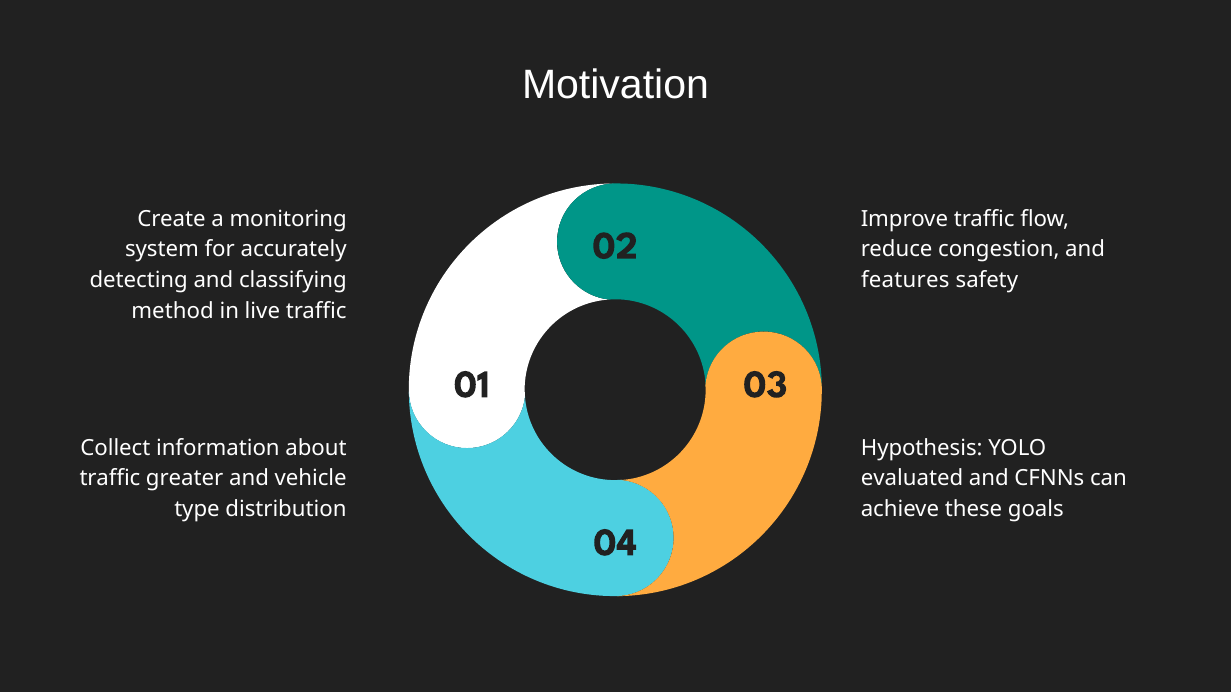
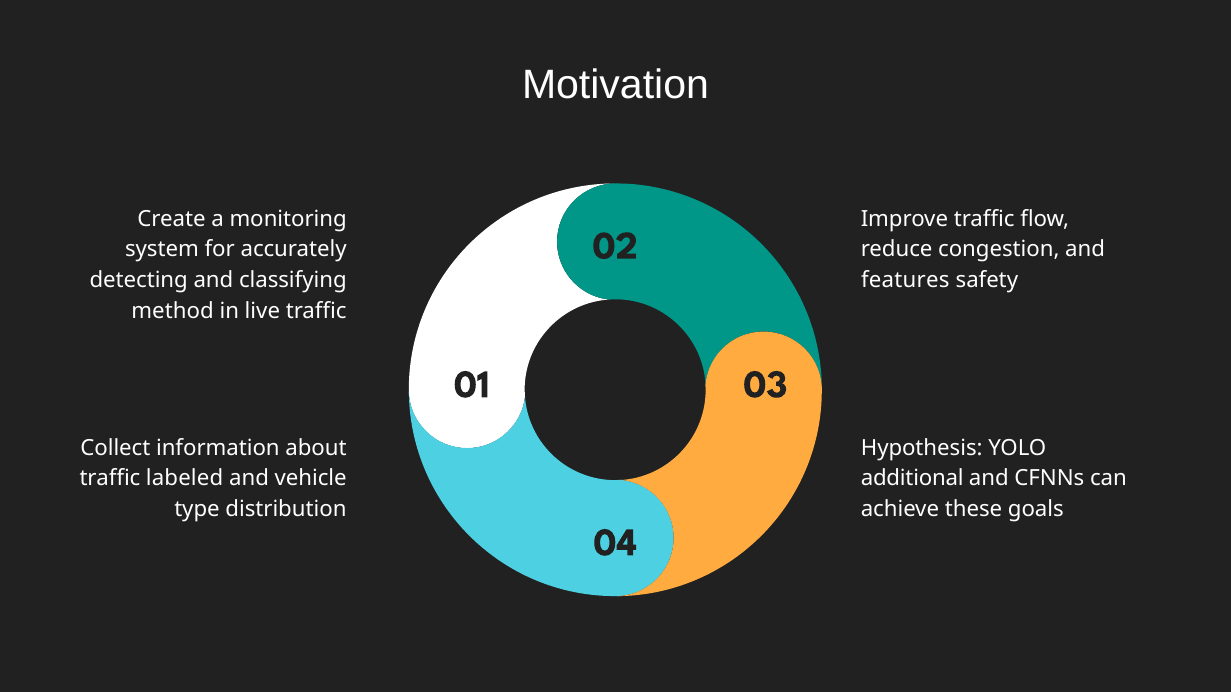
greater: greater -> labeled (185, 479)
evaluated: evaluated -> additional (912, 479)
